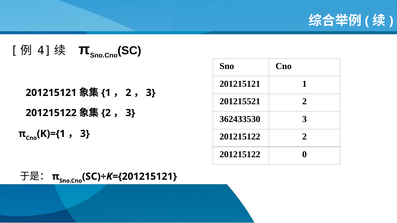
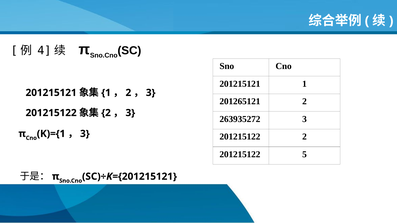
201215521: 201215521 -> 201265121 (240, 102)
362433530: 362433530 -> 263935272 (240, 119)
0: 0 -> 5 (305, 155)
